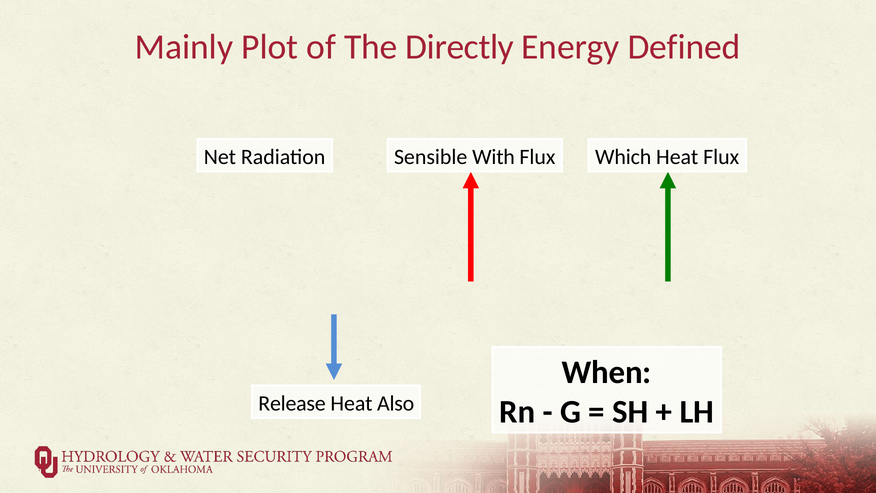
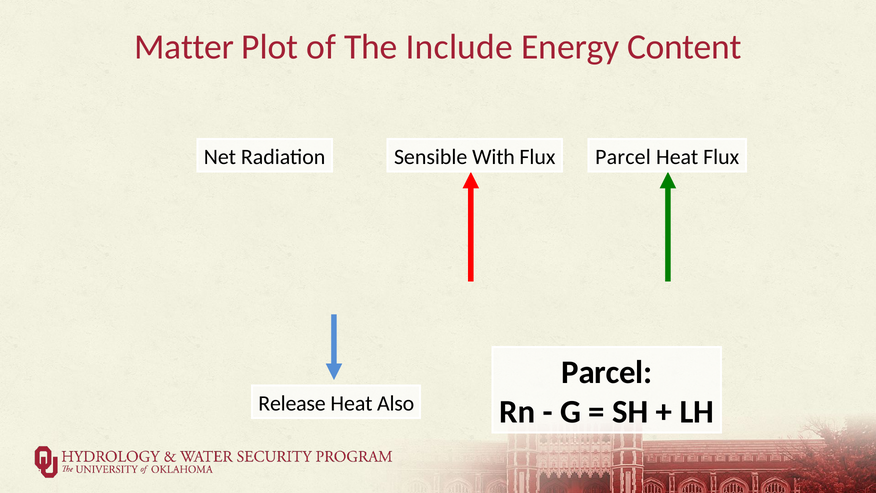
Mainly: Mainly -> Matter (184, 47)
Directly: Directly -> Include (459, 47)
Defined: Defined -> Content (684, 47)
Which: Which -> Parcel (623, 157)
When: When -> Parcel (607, 372)
